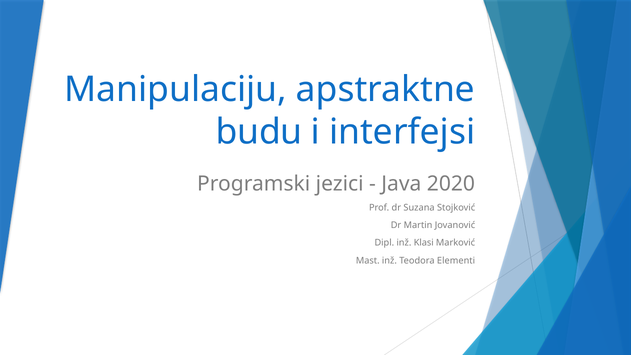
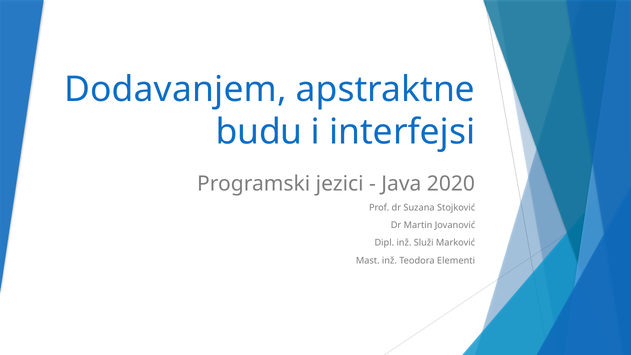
Manipulaciju: Manipulaciju -> Dodavanjem (175, 89)
Klasi: Klasi -> Služi (424, 243)
